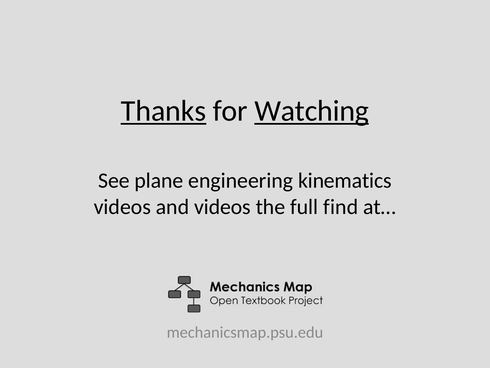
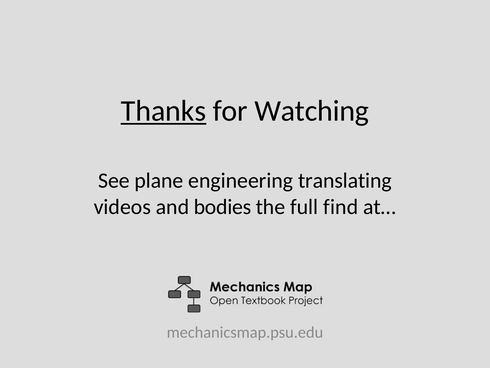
Watching underline: present -> none (312, 111)
kinematics: kinematics -> translating (345, 181)
and videos: videos -> bodies (223, 207)
